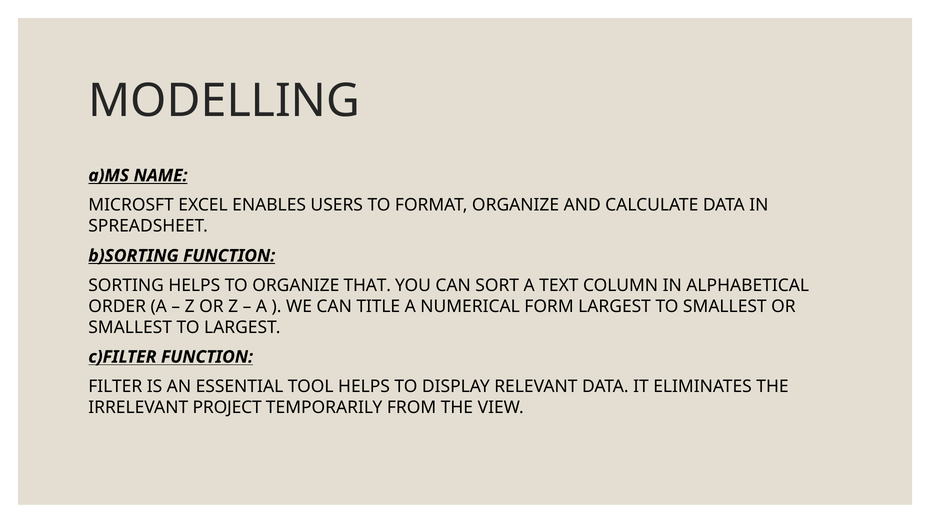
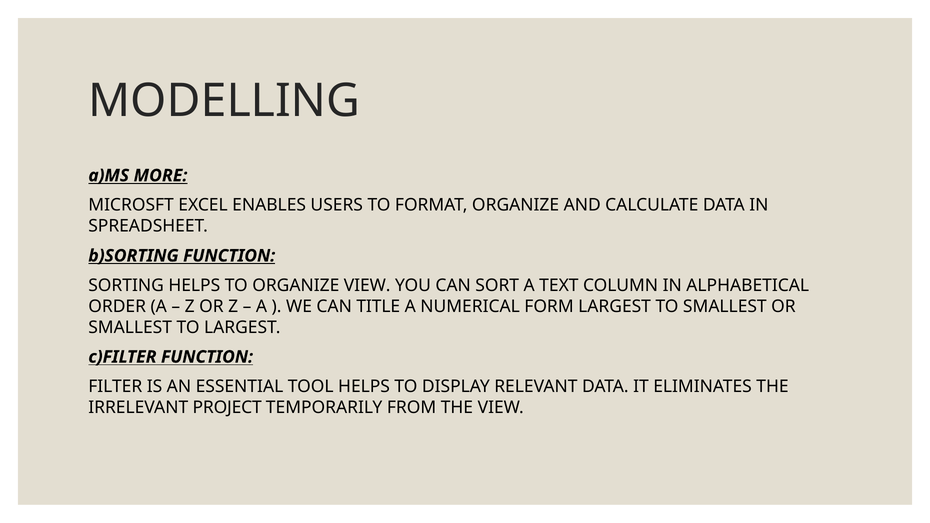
NAME: NAME -> MORE (161, 176)
ORGANIZE THAT: THAT -> VIEW (367, 285)
